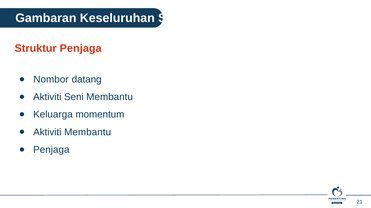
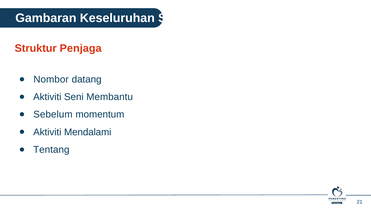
Keluarga: Keluarga -> Sebelum (53, 115)
Aktiviti Membantu: Membantu -> Mendalami (88, 133)
Penjaga: Penjaga -> Tentang (51, 150)
